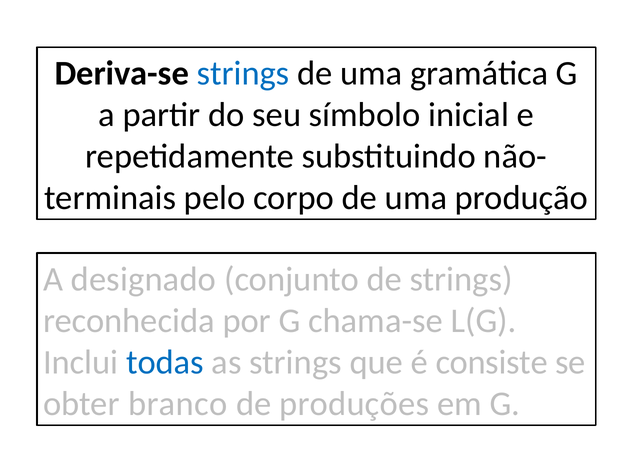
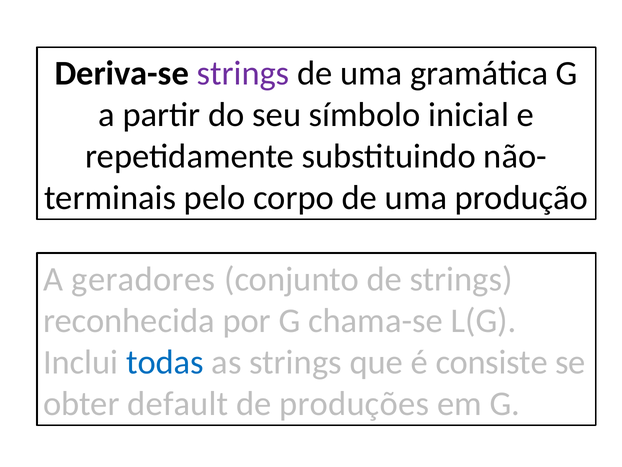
strings colour: blue -> purple (243, 73)
designado: designado -> geradores (143, 279)
branco: branco -> default (178, 403)
